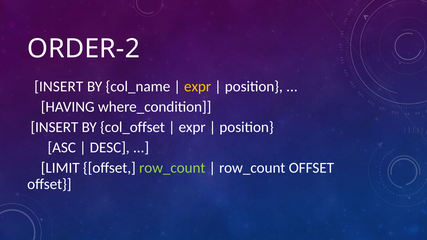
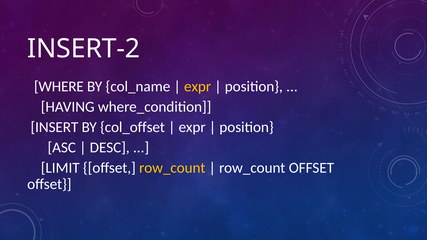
ORDER-2: ORDER-2 -> INSERT-2 (84, 49)
INSERT: INSERT -> WHERE (59, 87)
row_count colour: light green -> yellow (172, 168)
